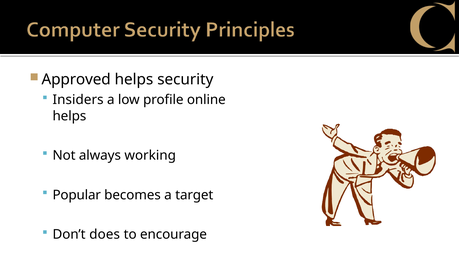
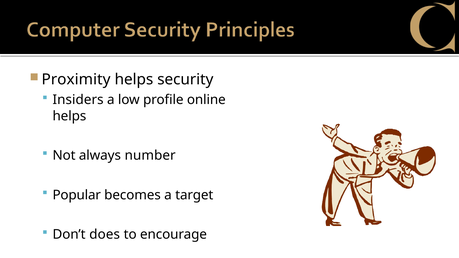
Approved: Approved -> Proximity (76, 80)
working: working -> number (150, 156)
